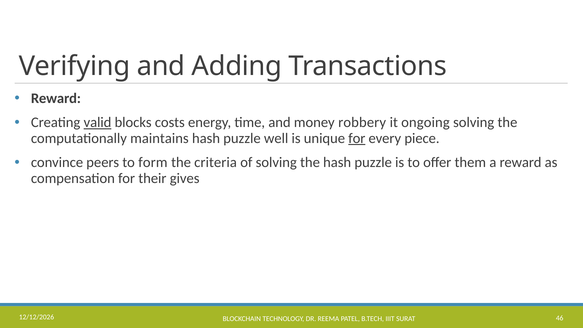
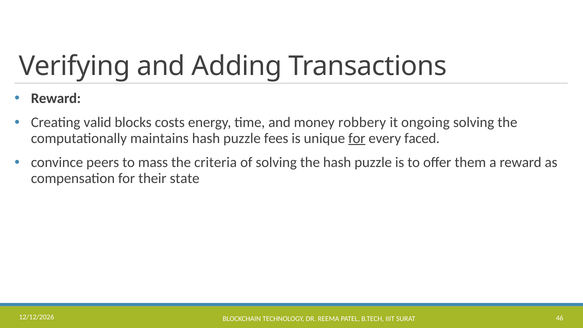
valid underline: present -> none (98, 122)
well: well -> fees (276, 138)
piece: piece -> faced (422, 138)
form: form -> mass (153, 162)
gives: gives -> state (185, 178)
